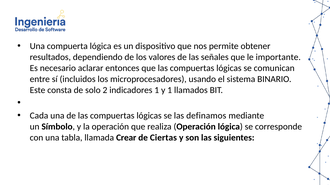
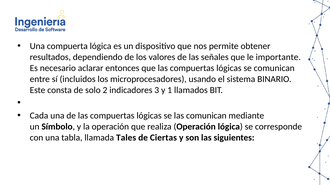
indicadores 1: 1 -> 3 (157, 90)
las definamos: definamos -> comunican (206, 116)
Crear: Crear -> Tales (126, 138)
